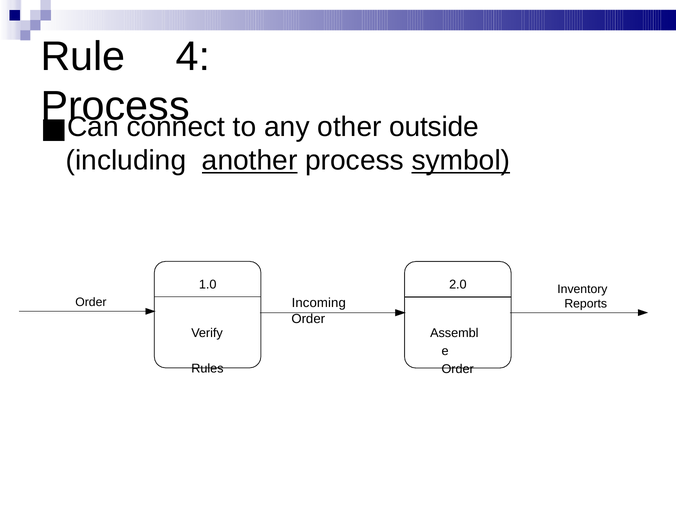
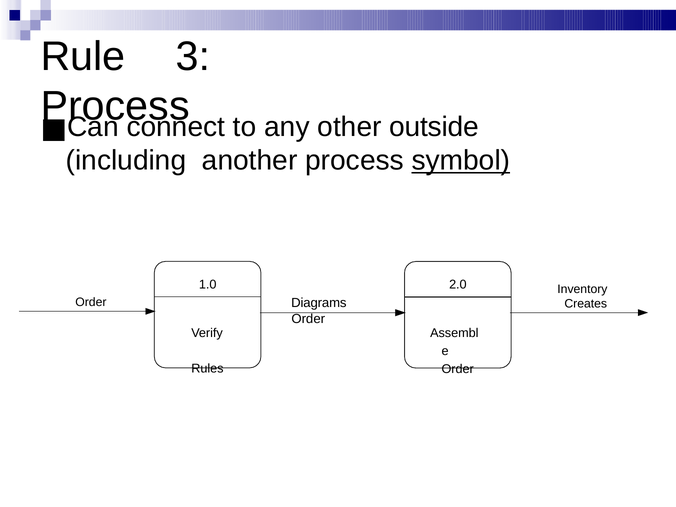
4: 4 -> 3 (193, 57)
another underline: present -> none (250, 161)
Incoming: Incoming -> Diagrams (319, 303)
Reports: Reports -> Creates (586, 304)
